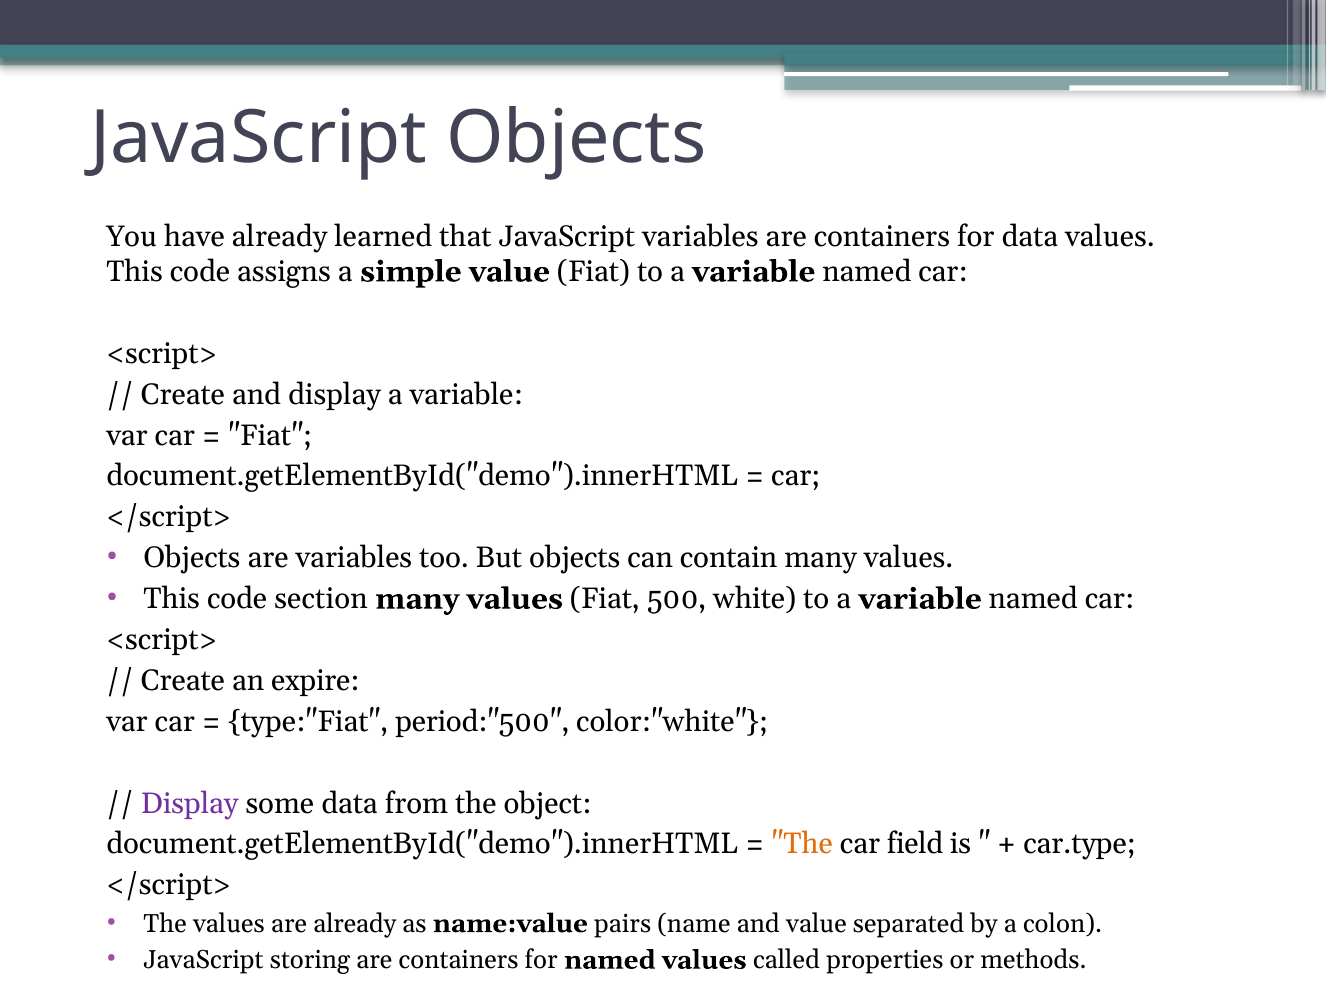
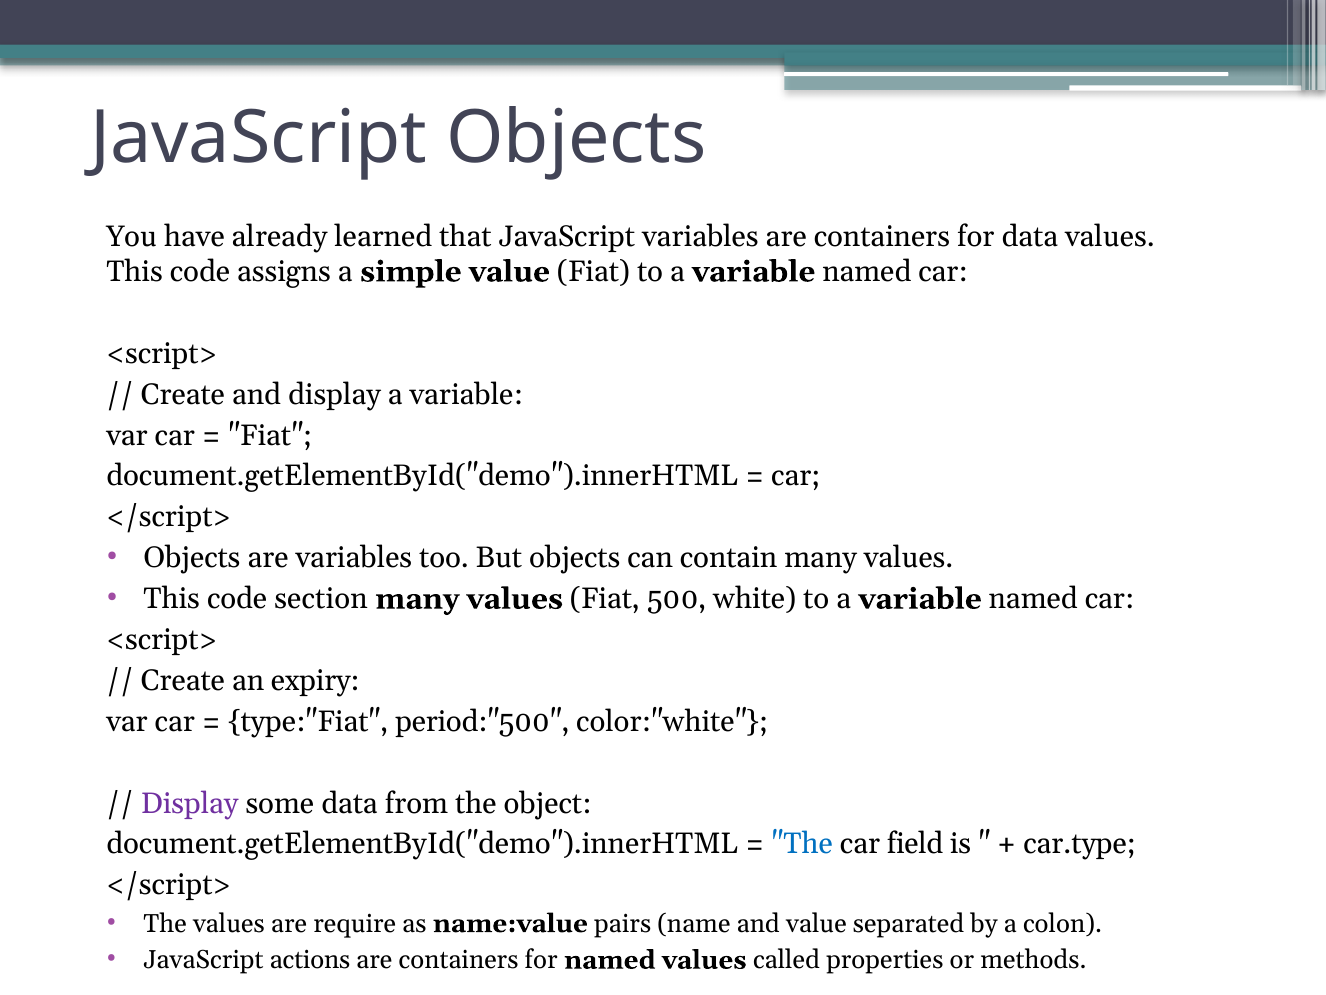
expire: expire -> expiry (315, 680)
The colour: orange -> blue (802, 844)
are already: already -> require (355, 923)
storing: storing -> actions (310, 960)
